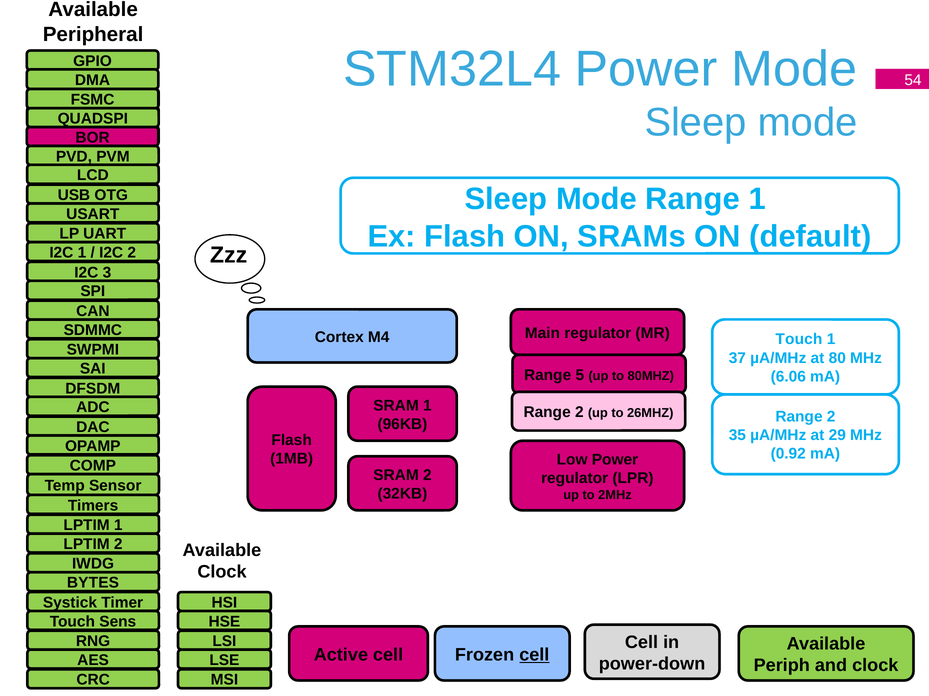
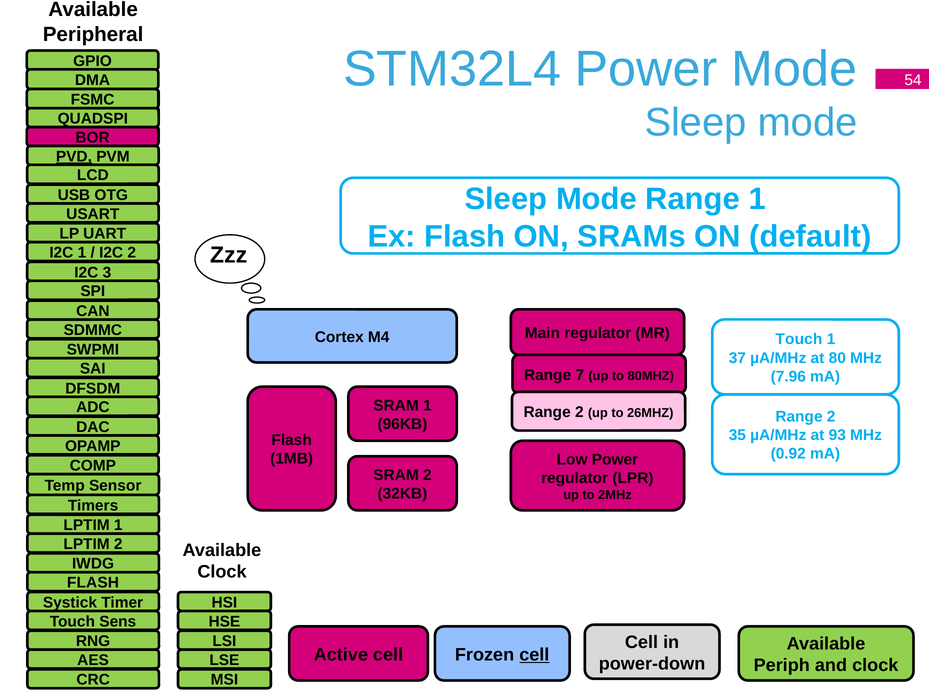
PVD underline: none -> present (74, 157)
5: 5 -> 7 (580, 375)
6.06: 6.06 -> 7.96 (788, 377)
29: 29 -> 93 (837, 436)
BYTES: BYTES -> FLASH (93, 583)
